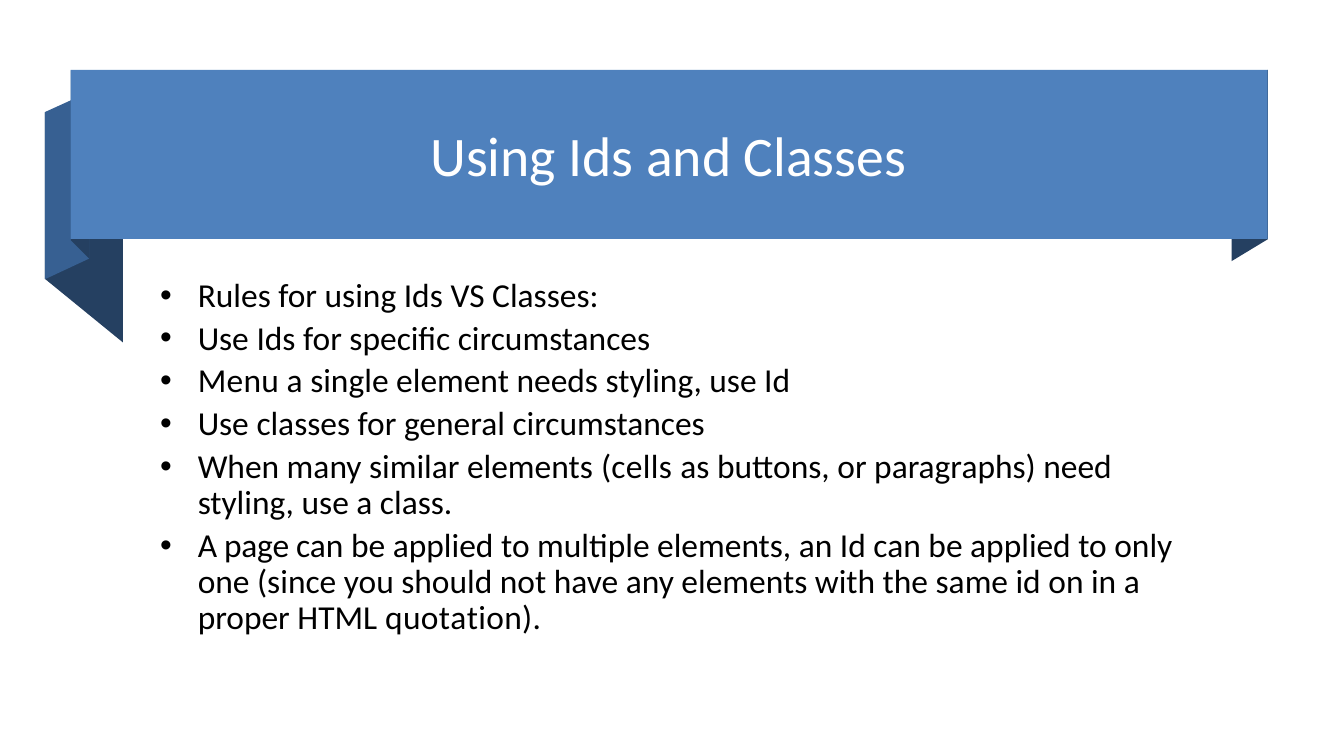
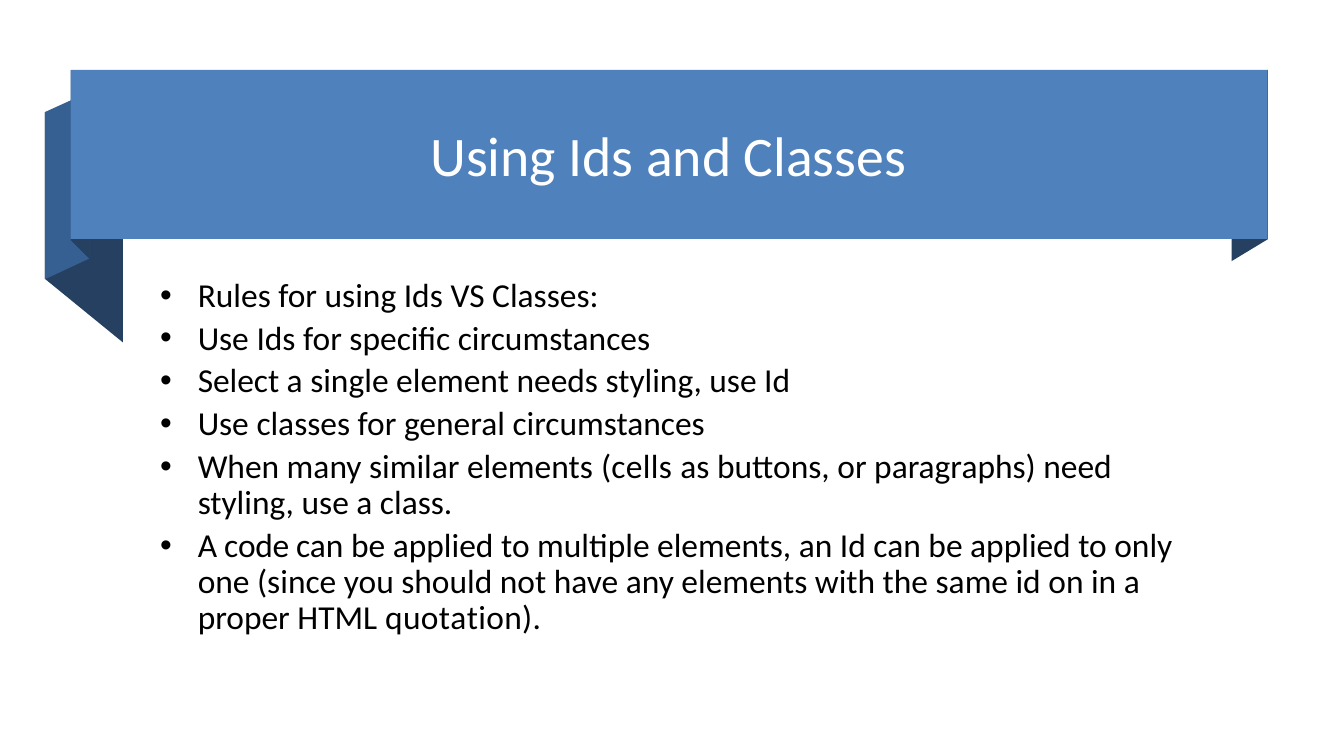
Menu: Menu -> Select (239, 382)
page: page -> code (257, 546)
